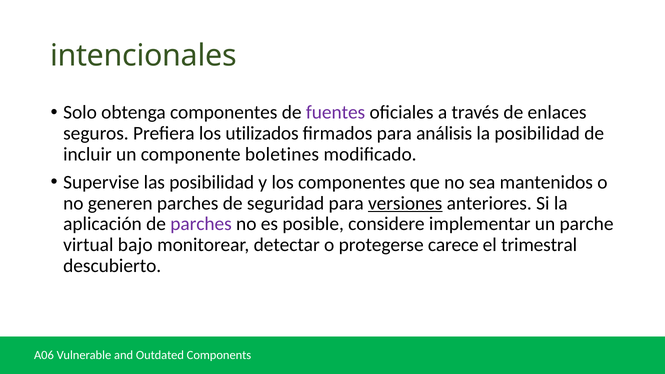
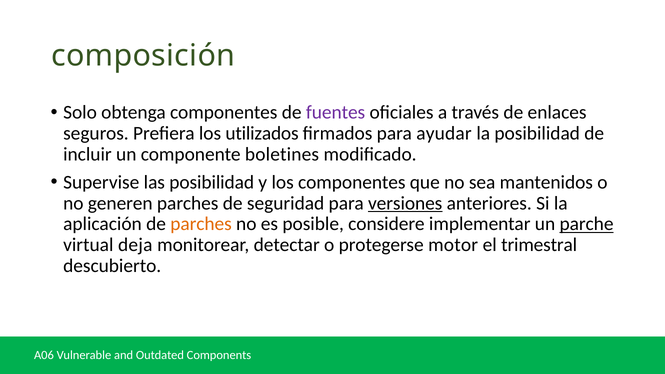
intencionales: intencionales -> composición (143, 56)
análisis: análisis -> ayudar (444, 133)
parches colour: purple -> orange (201, 224)
parche underline: none -> present (587, 224)
bajo: bajo -> deja (135, 245)
carece: carece -> motor (453, 245)
